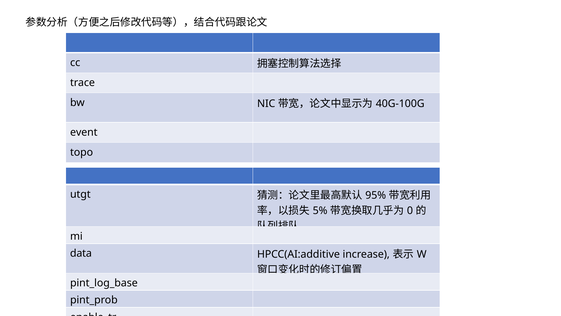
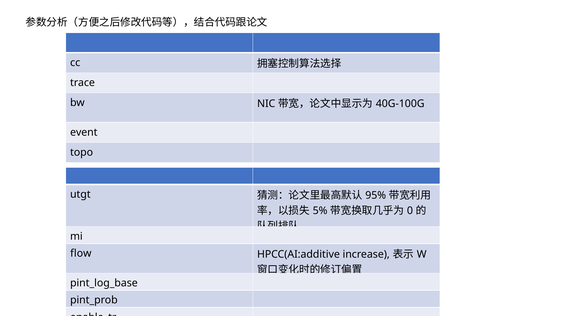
data: data -> flow (81, 253)
